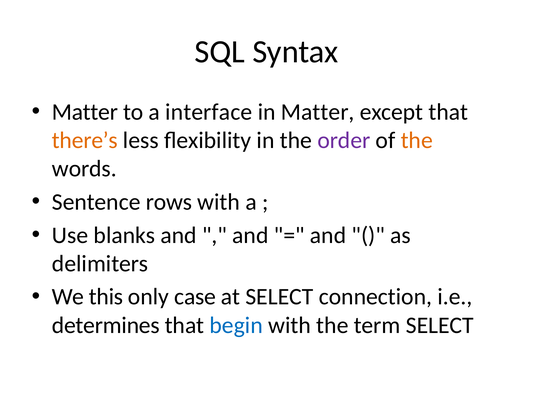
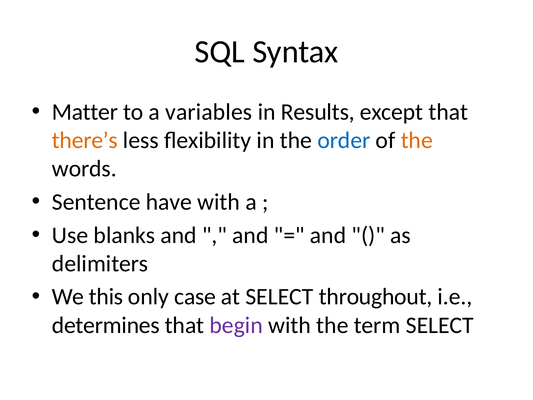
interface: interface -> variables (209, 112)
in Matter: Matter -> Results (318, 112)
order colour: purple -> blue (344, 140)
rows: rows -> have (169, 202)
connection: connection -> throughout (376, 297)
begin colour: blue -> purple (236, 325)
